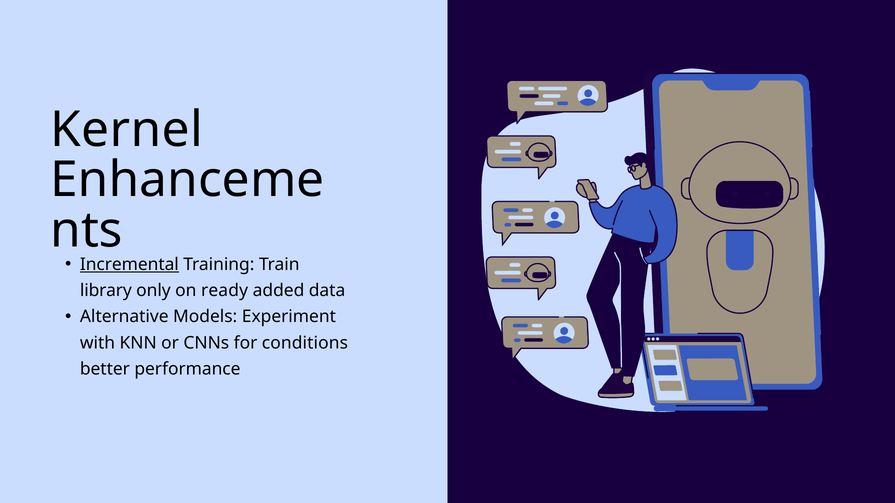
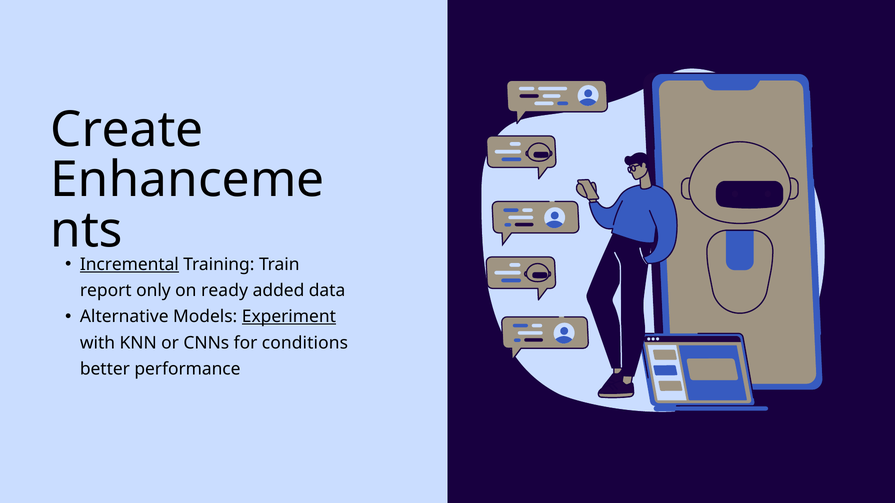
Kernel: Kernel -> Create (127, 130)
library: library -> report (106, 291)
Experiment underline: none -> present (289, 317)
